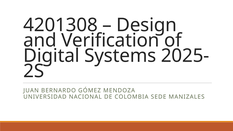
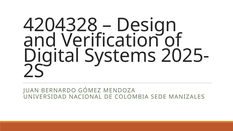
4201308: 4201308 -> 4204328 (61, 25)
